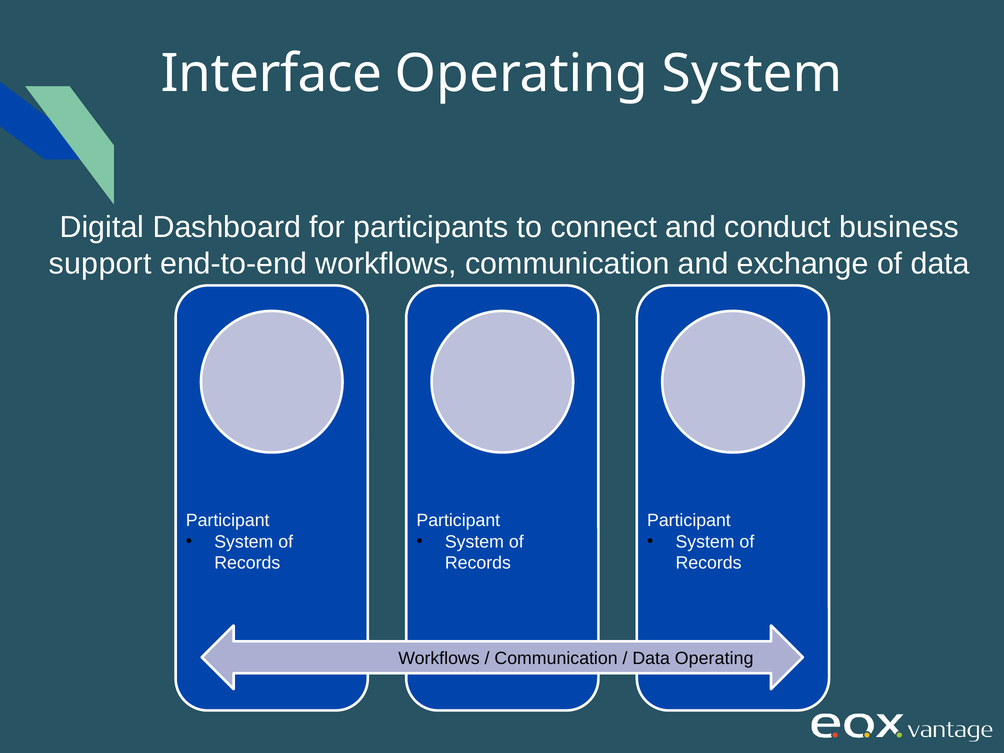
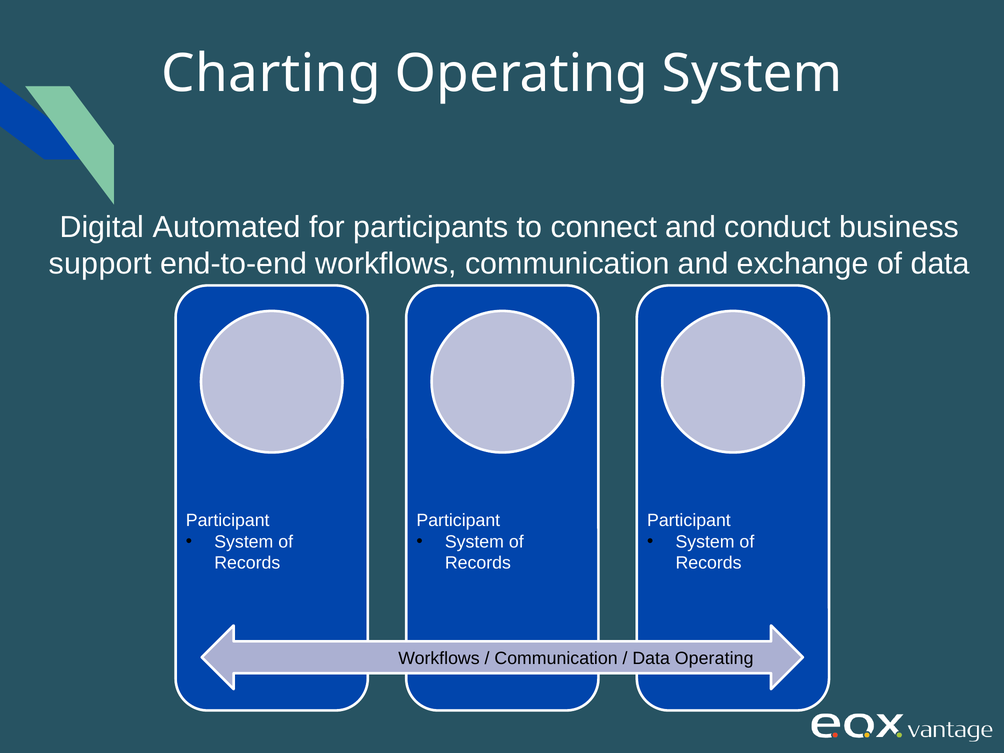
Interface: Interface -> Charting (271, 74)
Dashboard: Dashboard -> Automated (227, 227)
